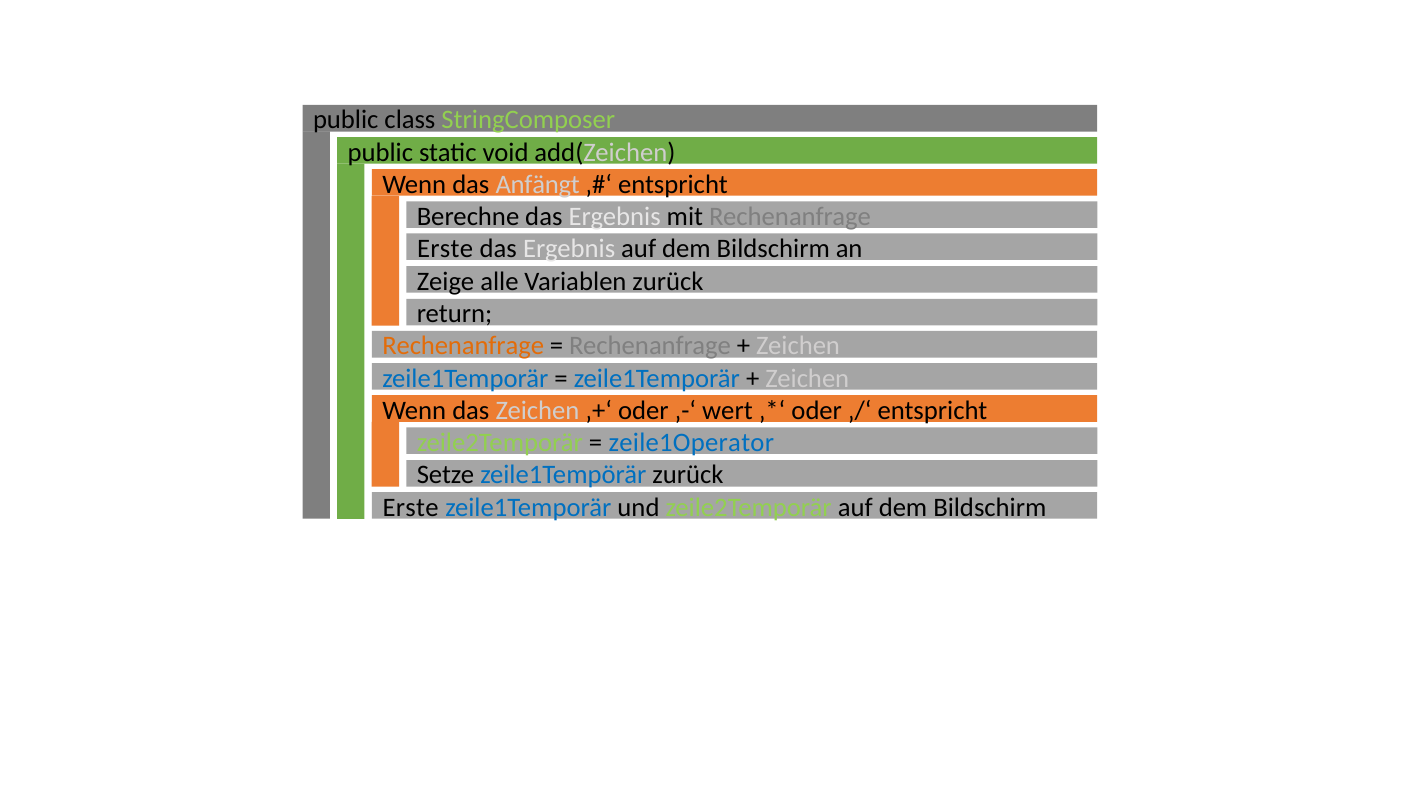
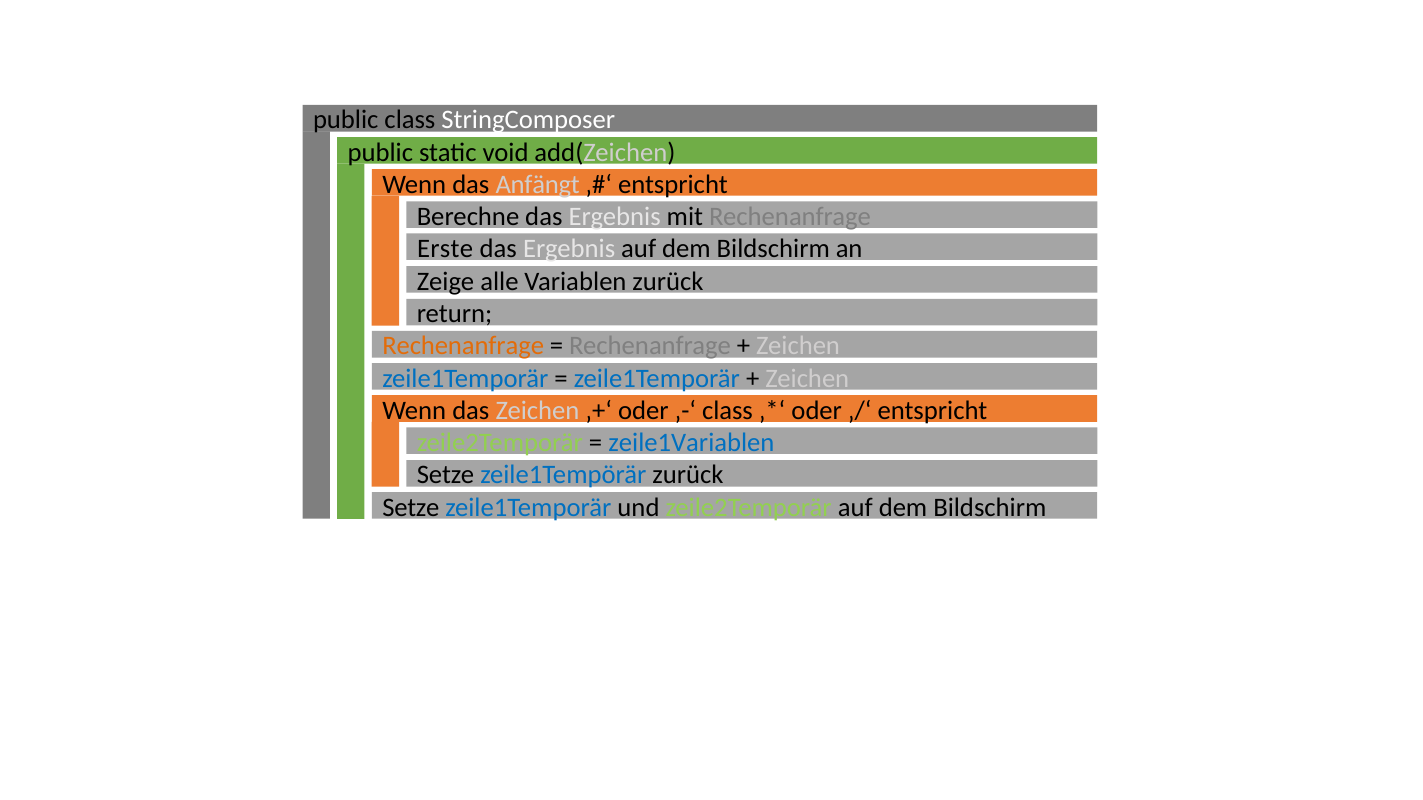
StringComposer colour: light green -> white (528, 120)
wert: wert -> class (727, 411)
zeile1Operator: zeile1Operator -> zeile1Variablen (691, 443)
Erste: Erste -> Setze (411, 508)
